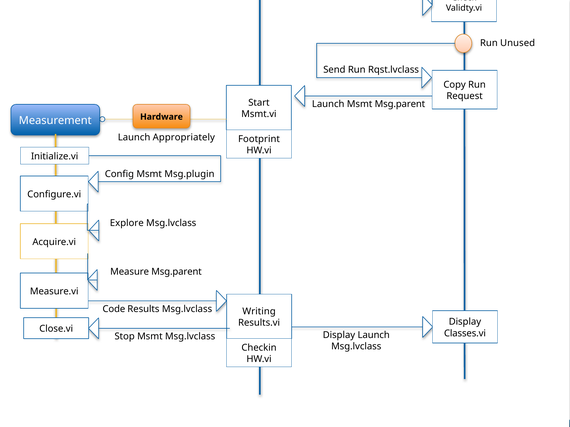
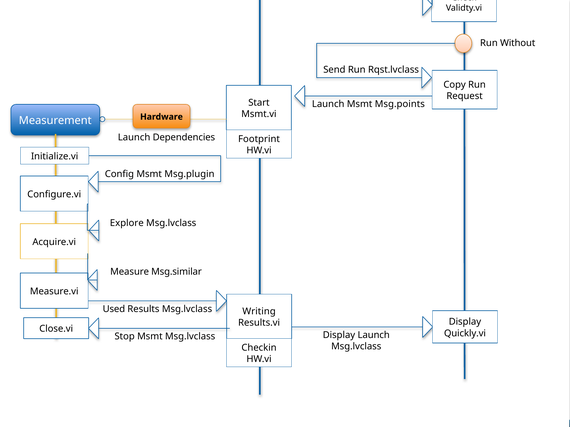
Unused: Unused -> Without (518, 43)
Msmt Msg.parent: Msg.parent -> Msg.points (400, 104)
Appropriately: Appropriately -> Dependencies (184, 137)
Measure Msg.parent: Msg.parent -> Msg.similar (177, 272)
Code: Code -> Used (114, 309)
Classes.vi: Classes.vi -> Quickly.vi (465, 334)
